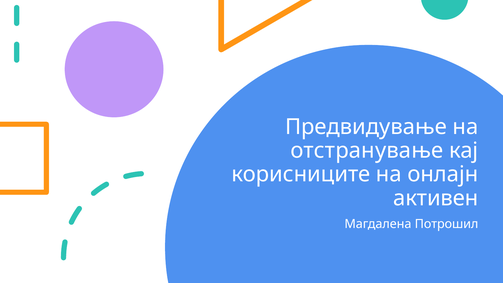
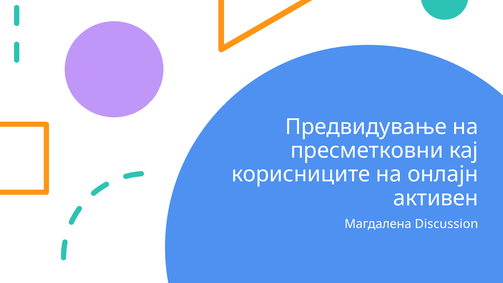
отстранување: отстранување -> пресметковни (367, 151)
Потрошил: Потрошил -> Discussion (446, 224)
